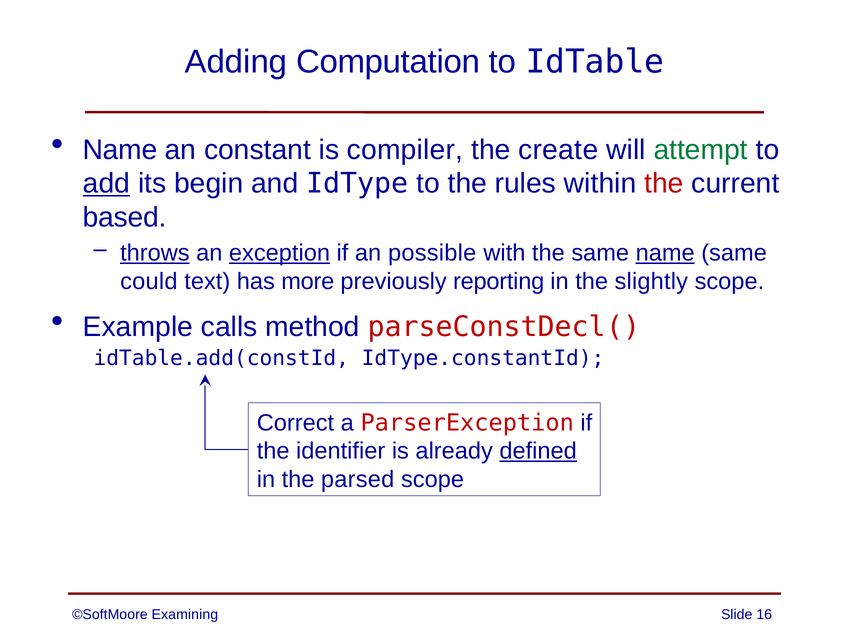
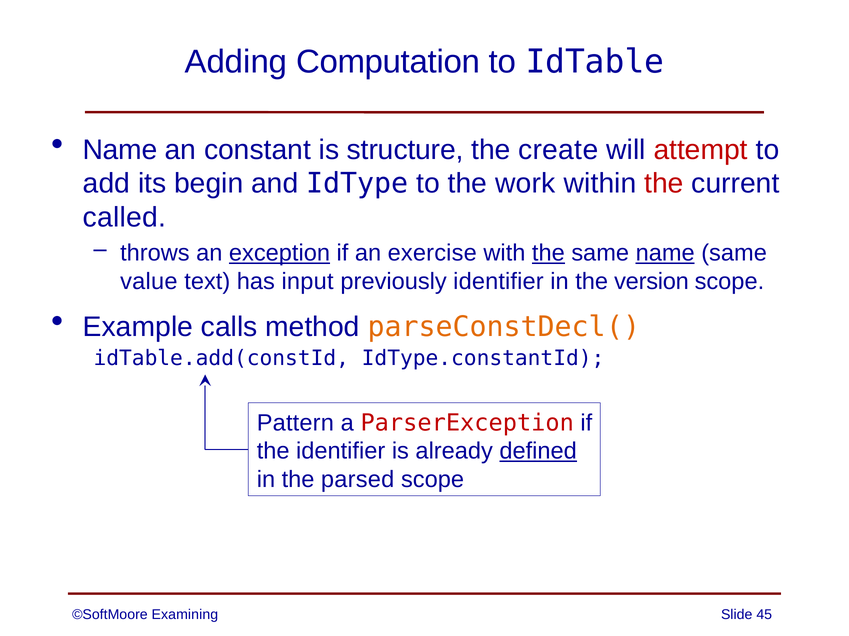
compiler: compiler -> structure (405, 150)
attempt colour: green -> red (701, 150)
add underline: present -> none (107, 184)
rules: rules -> work (525, 184)
based: based -> called (125, 218)
throws underline: present -> none (155, 253)
possible: possible -> exercise (432, 253)
the underline: none -> present (548, 253)
could: could -> value (149, 282)
more: more -> input (308, 282)
previously reporting: reporting -> identifier (498, 282)
slightly: slightly -> version (652, 282)
parseConstDecl( colour: red -> orange (504, 327)
Correct: Correct -> Pattern (295, 423)
16: 16 -> 45 (764, 615)
